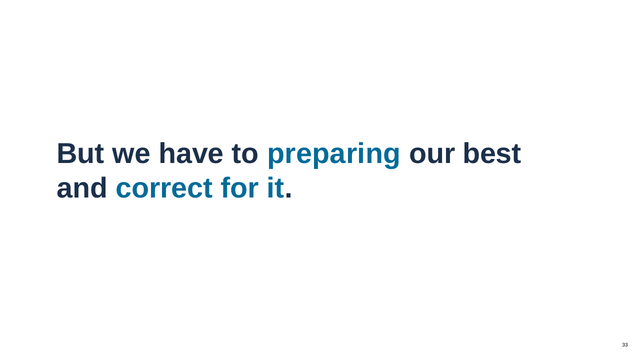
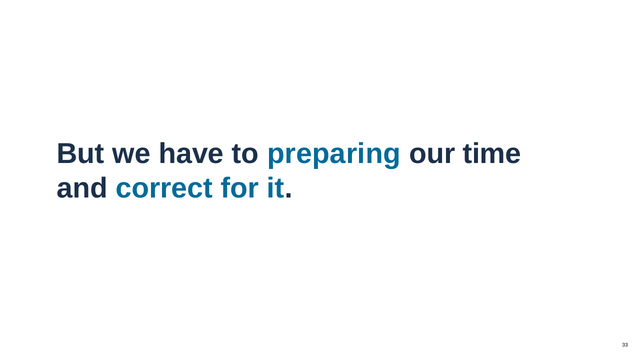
best: best -> time (492, 154)
